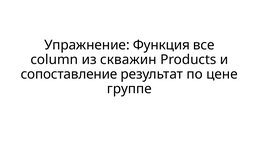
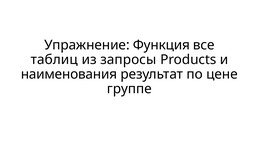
column: column -> таблиц (54, 59)
скважин: скважин -> запросы (128, 59)
сопоставление: сопоставление -> наименования (69, 74)
